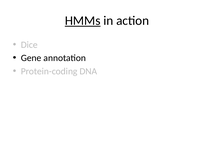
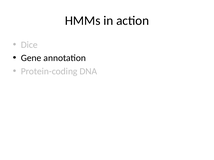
HMMs underline: present -> none (83, 21)
